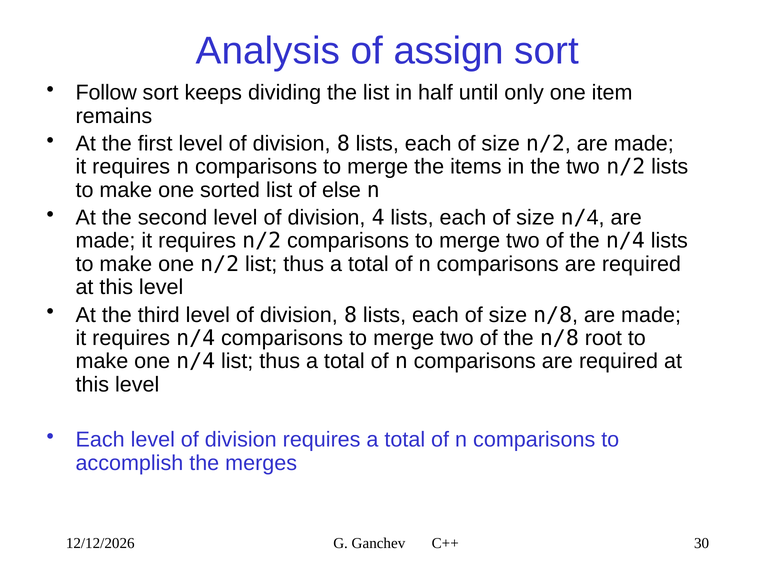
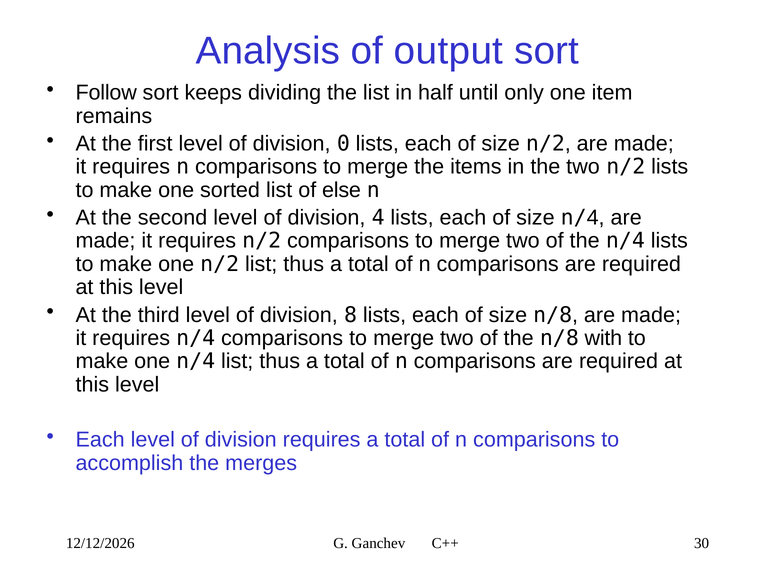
assign: assign -> output (448, 51)
8: 8 -> 0 (343, 144)
root: root -> with (603, 338)
